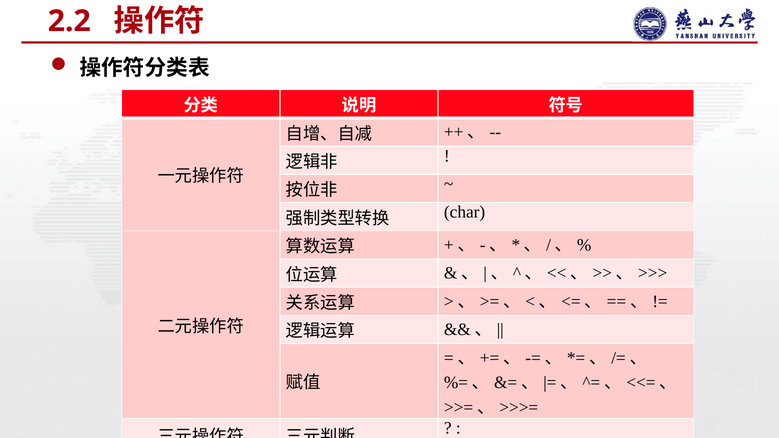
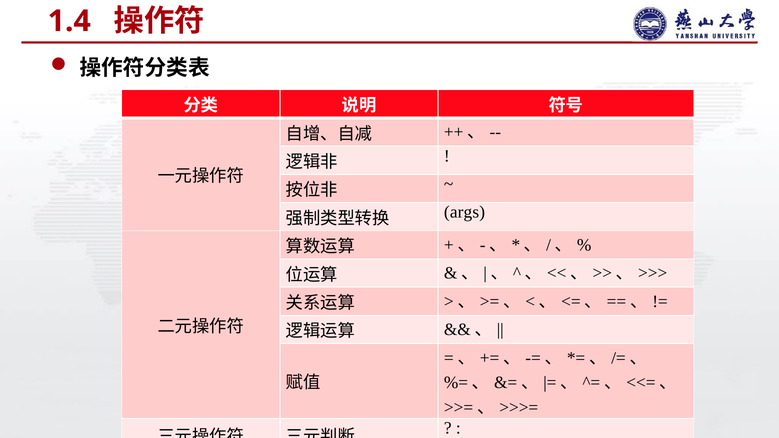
2.2: 2.2 -> 1.4 (69, 21)
char: char -> args (465, 212)
